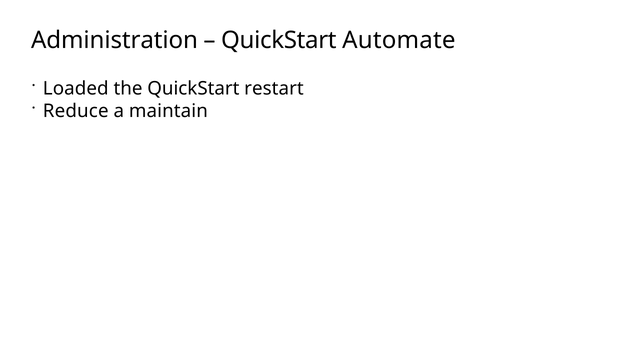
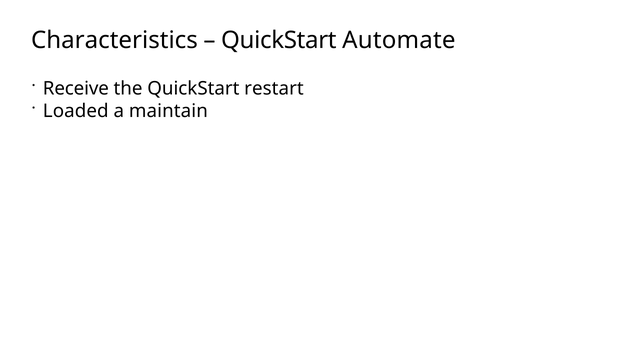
Administration: Administration -> Characteristics (114, 40)
Loaded: Loaded -> Receive (76, 88)
Reduce: Reduce -> Loaded (76, 111)
